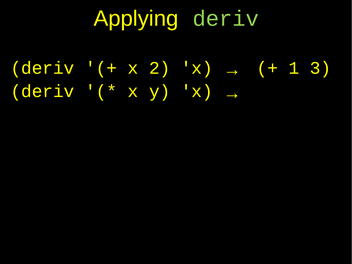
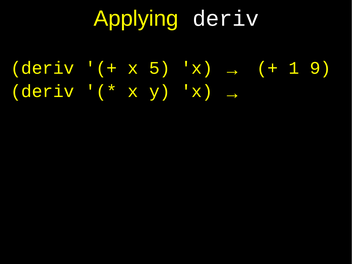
deriv colour: light green -> white (226, 19)
2: 2 -> 5 (160, 68)
3: 3 -> 9 (321, 68)
